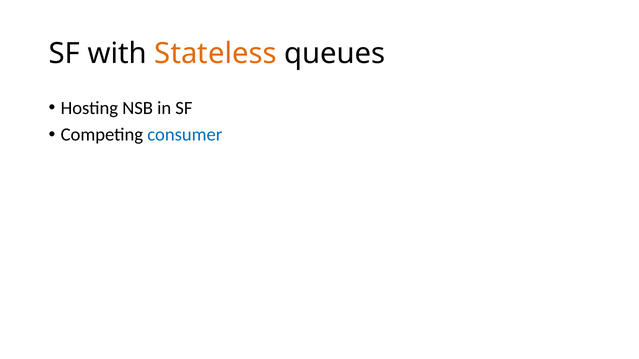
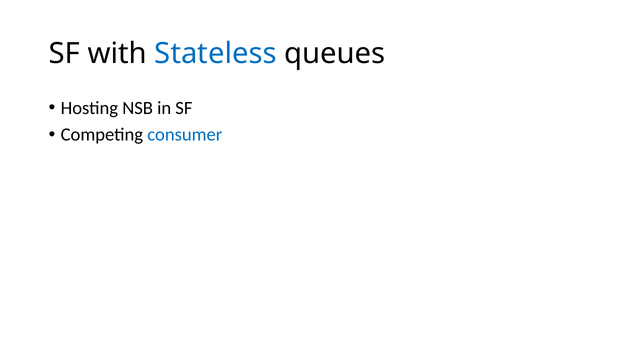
Stateless colour: orange -> blue (216, 54)
